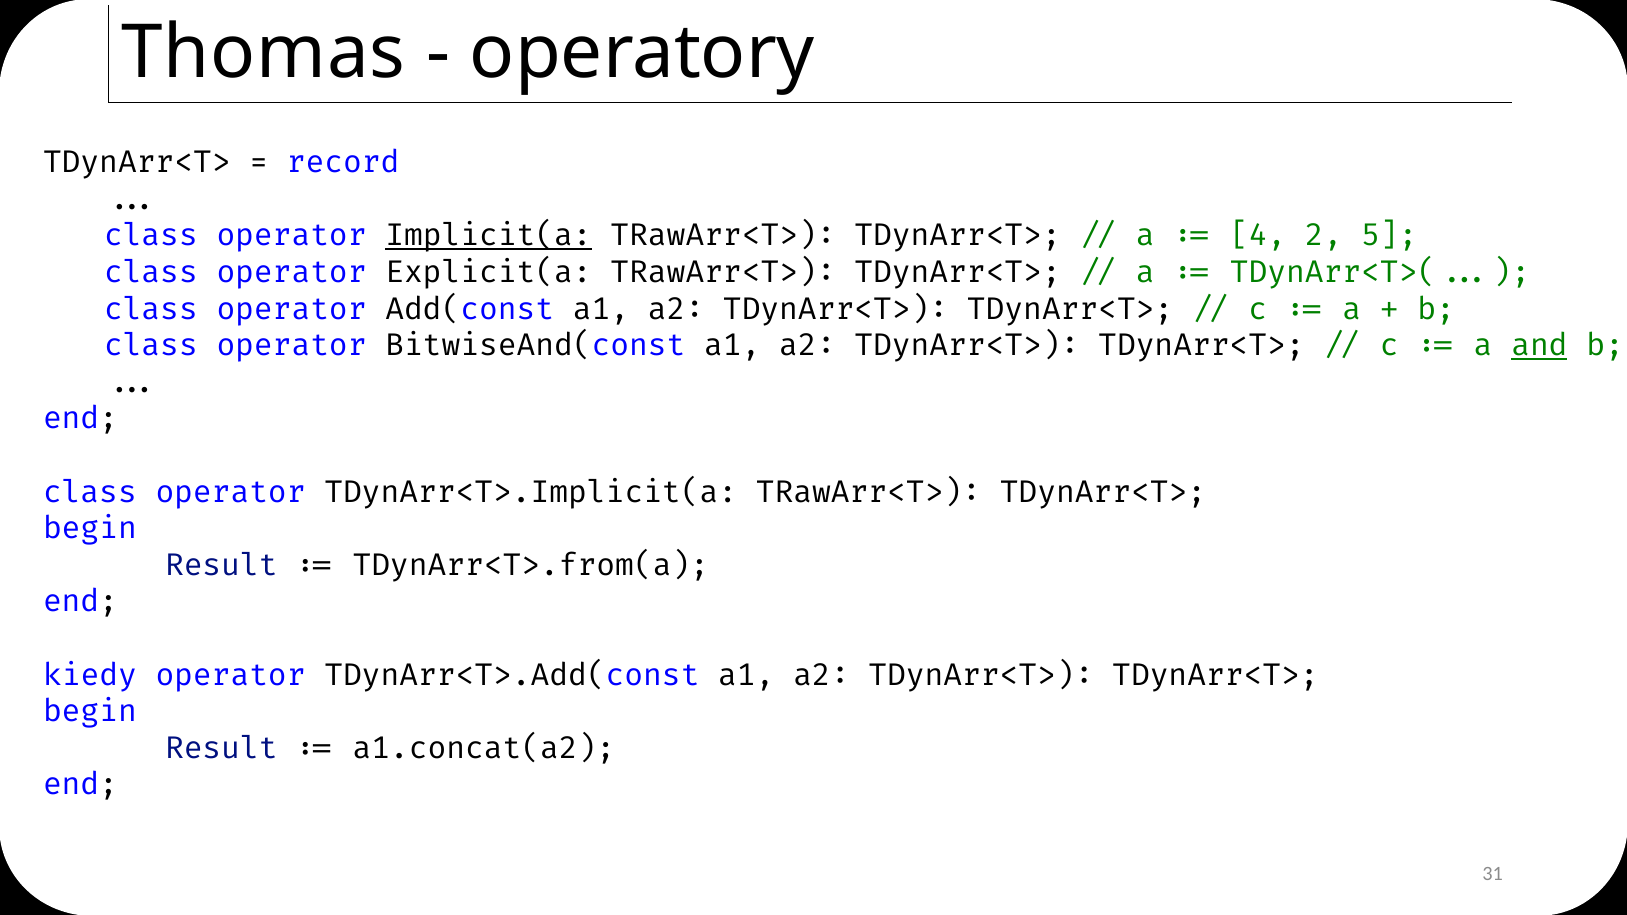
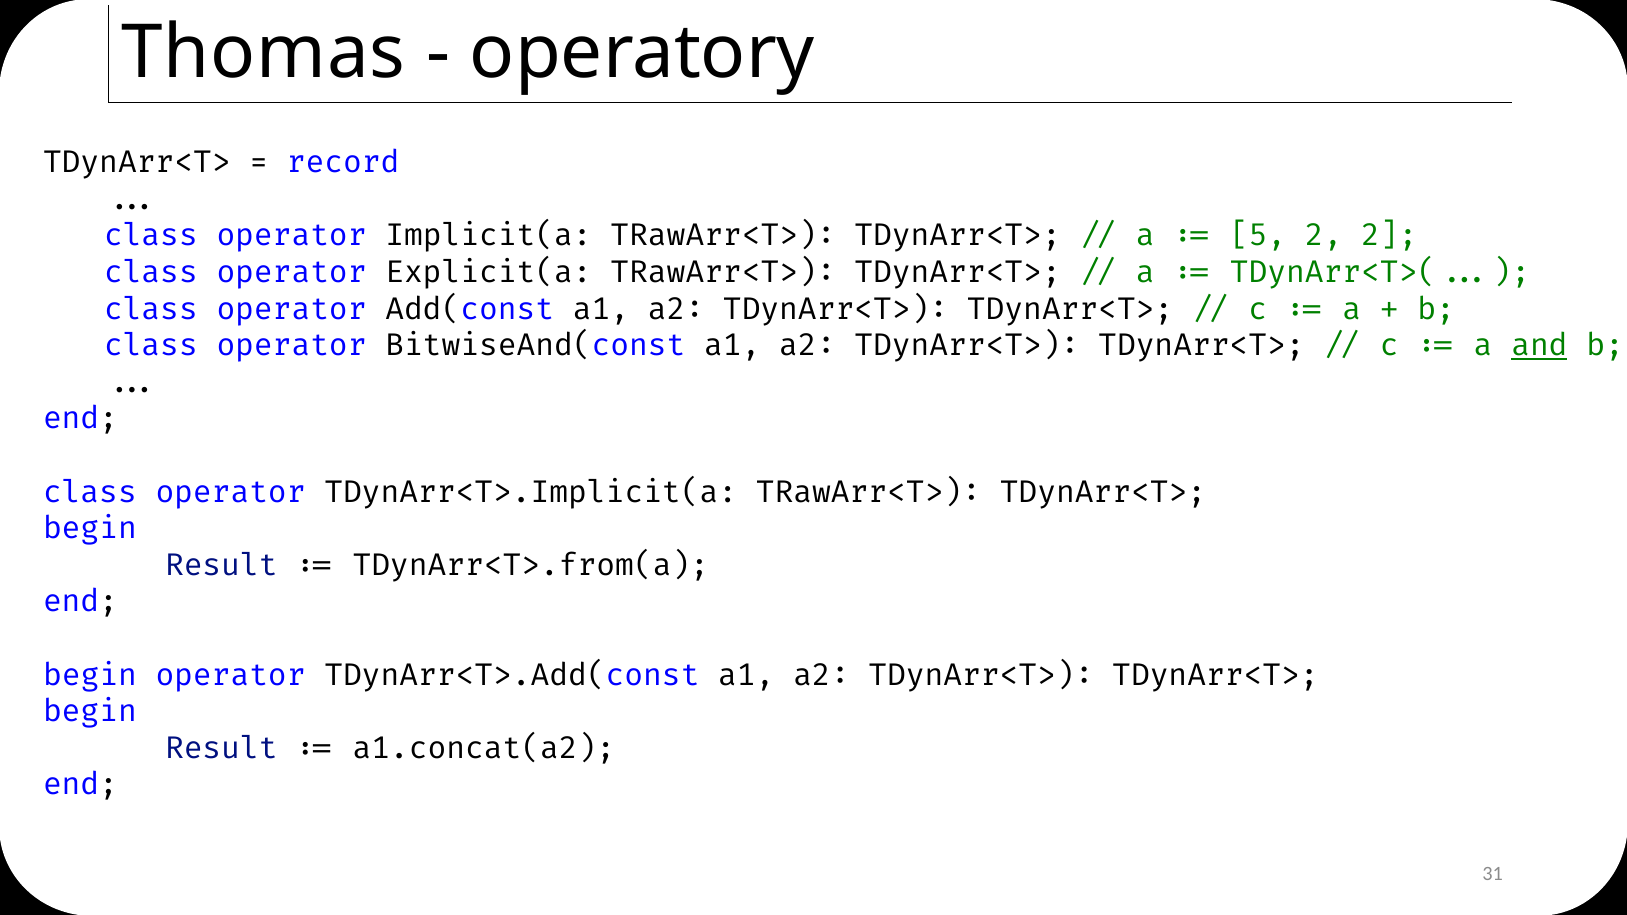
Implicit(a underline: present -> none (489, 236)
4: 4 -> 5 (1258, 236)
2 5: 5 -> 2 (1389, 236)
kiedy: kiedy -> begin (90, 675)
